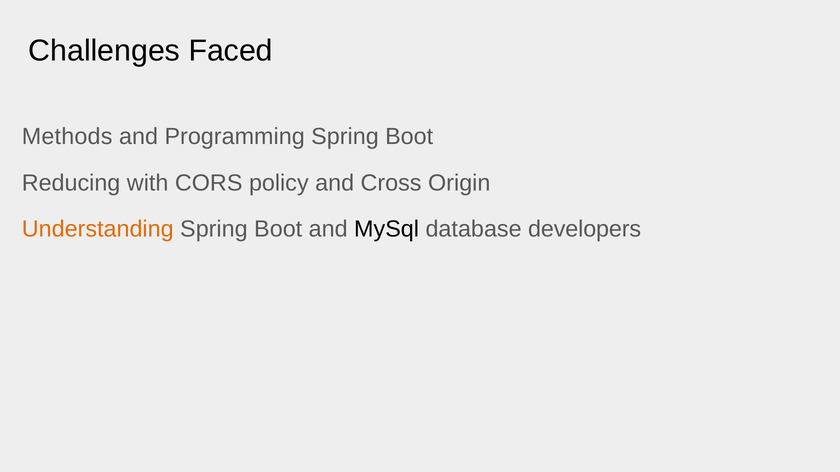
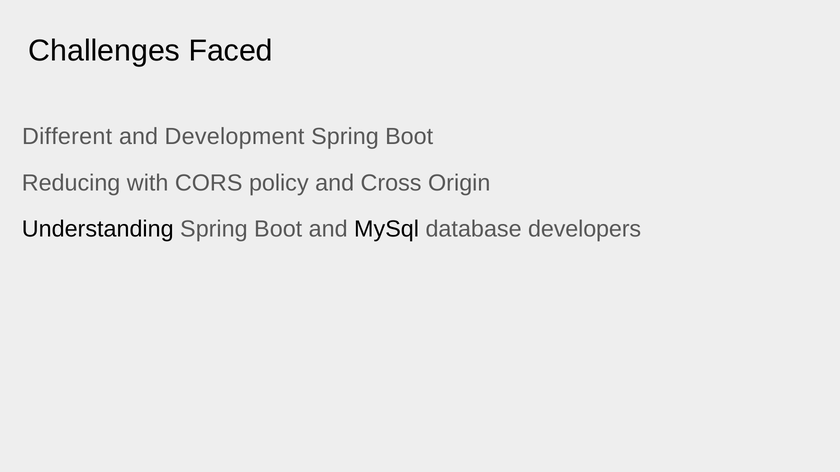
Methods: Methods -> Different (67, 137)
Programming: Programming -> Development (235, 137)
Understanding colour: orange -> black (98, 229)
